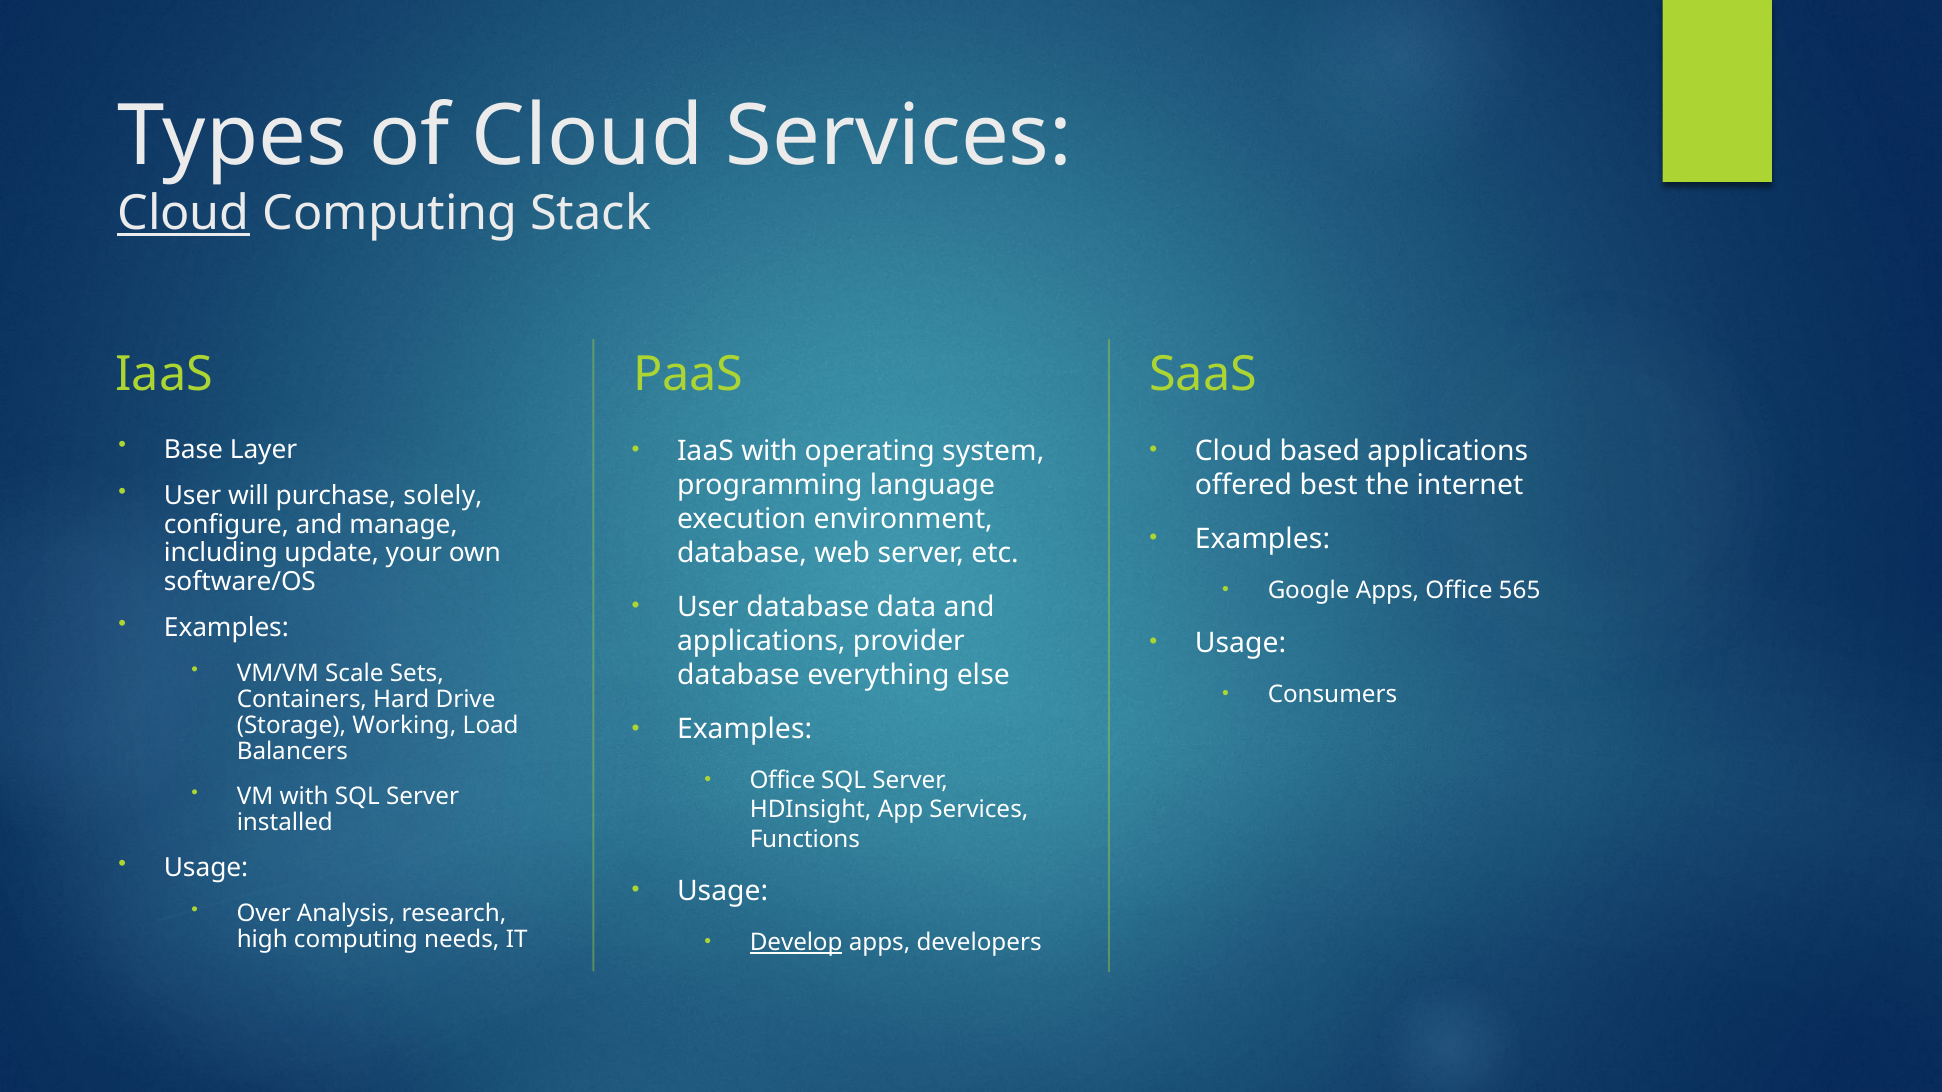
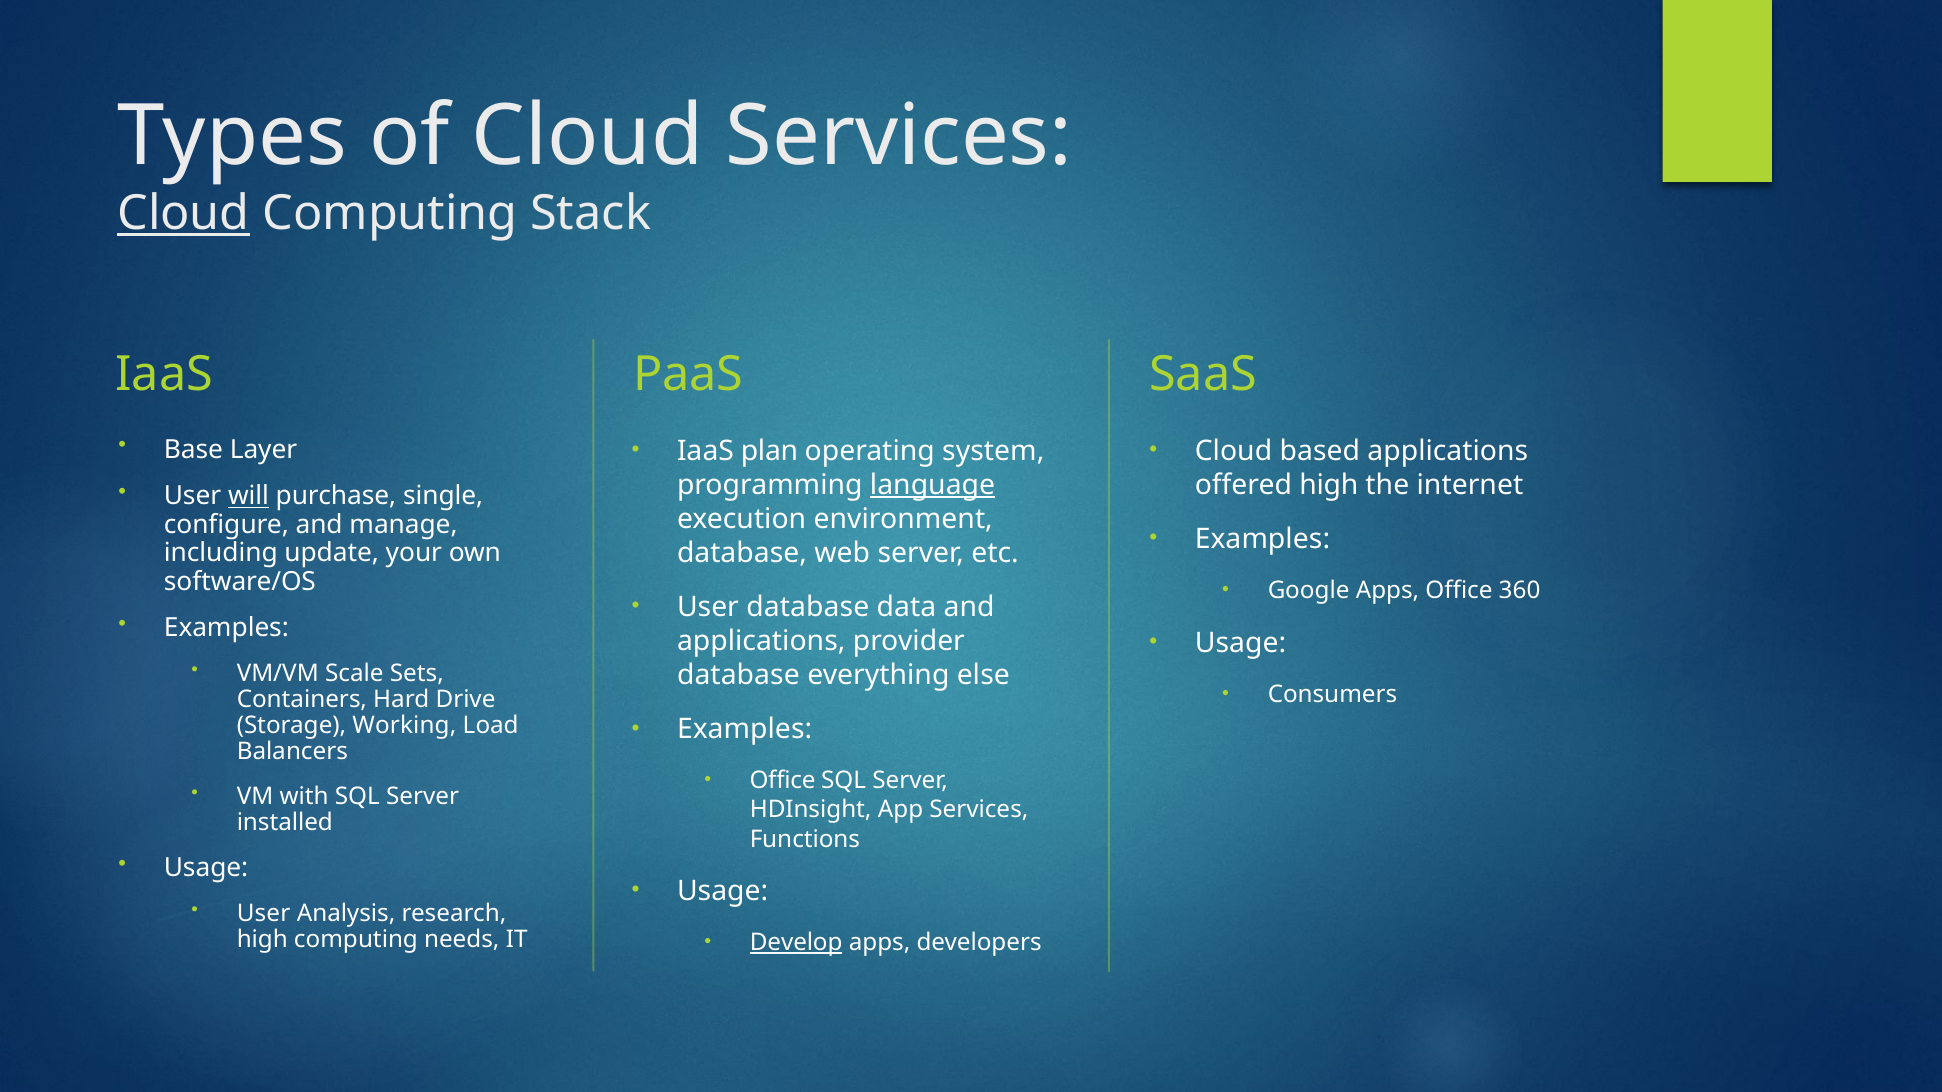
IaaS with: with -> plan (769, 451)
language underline: none -> present (933, 485)
offered best: best -> high (1329, 485)
will underline: none -> present (248, 496)
solely: solely -> single (443, 496)
565: 565 -> 360 (1520, 591)
Over: Over -> User (264, 914)
